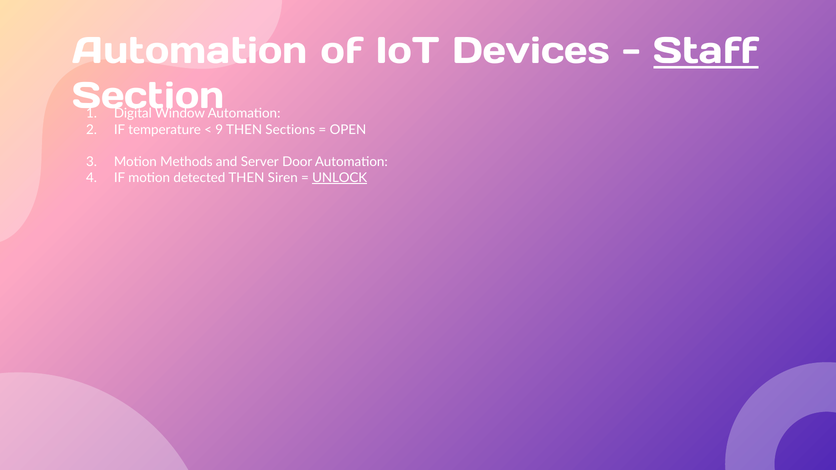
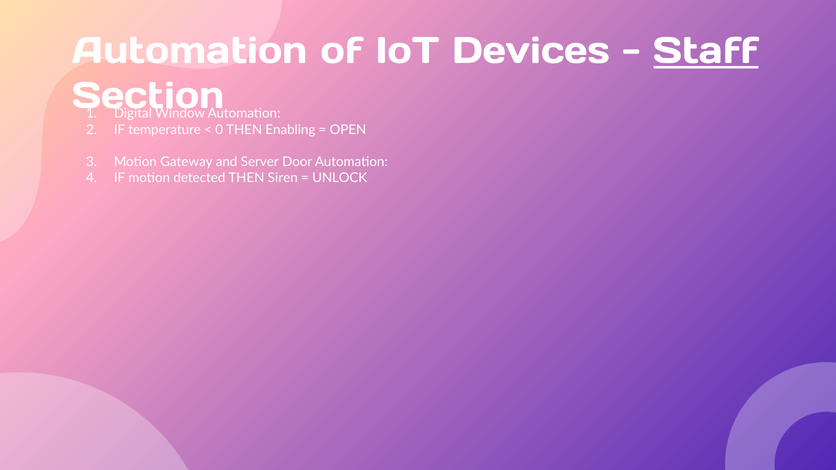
9: 9 -> 0 (219, 130)
Sections: Sections -> Enabling (290, 130)
Methods: Methods -> Gateway (186, 162)
UNLOCK underline: present -> none (340, 178)
